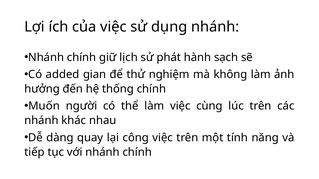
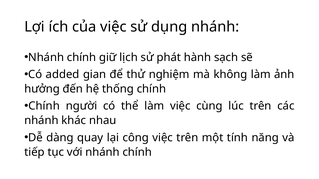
Muốn: Muốn -> Chính (44, 106)
